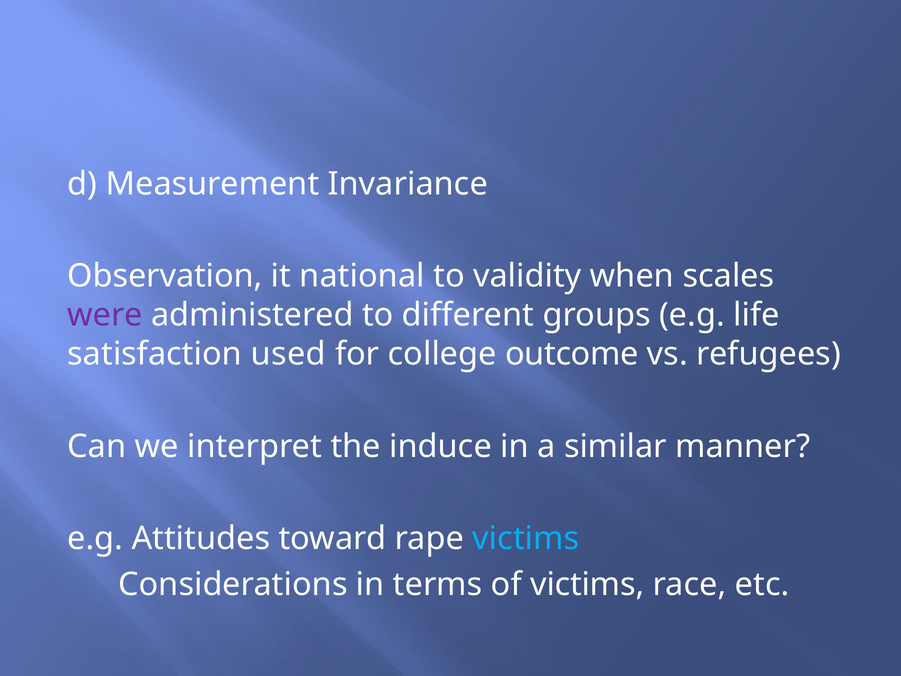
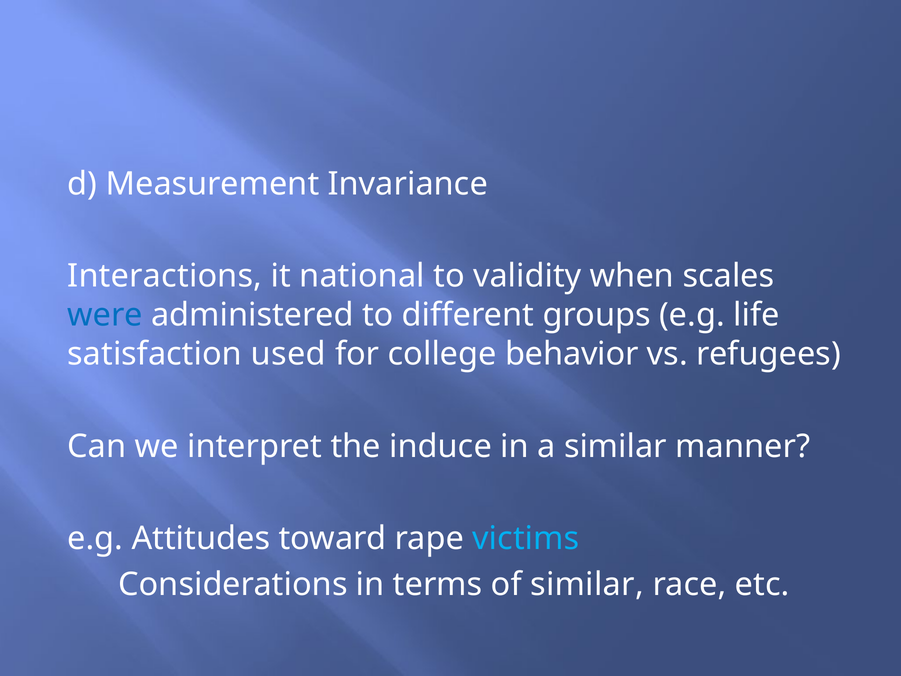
Observation: Observation -> Interactions (165, 276)
were colour: purple -> blue (105, 315)
outcome: outcome -> behavior (572, 354)
of victims: victims -> similar (587, 584)
